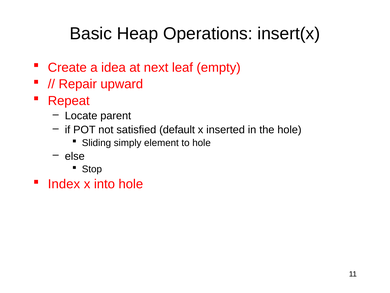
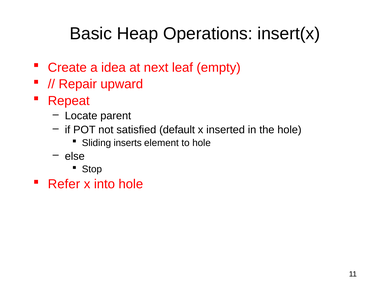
simply: simply -> inserts (128, 143)
Index: Index -> Refer (64, 184)
